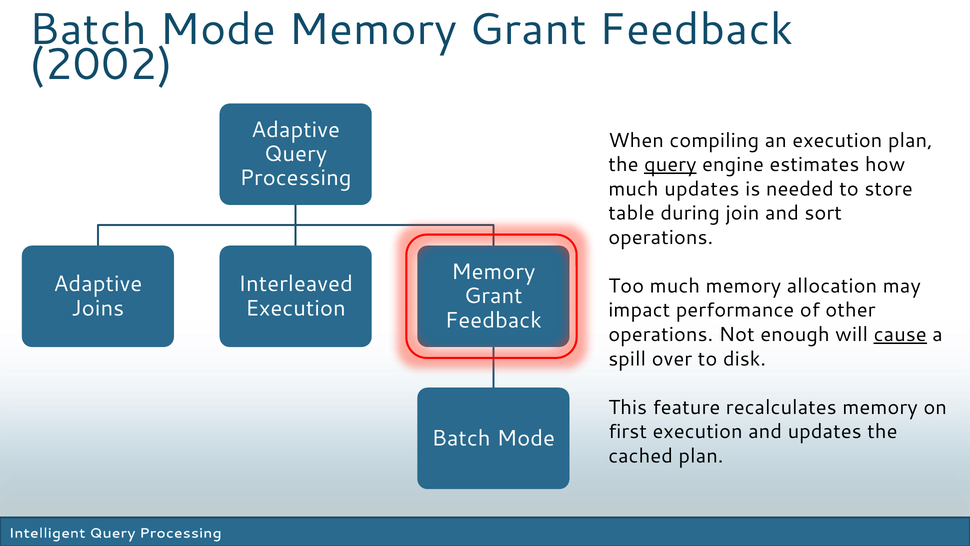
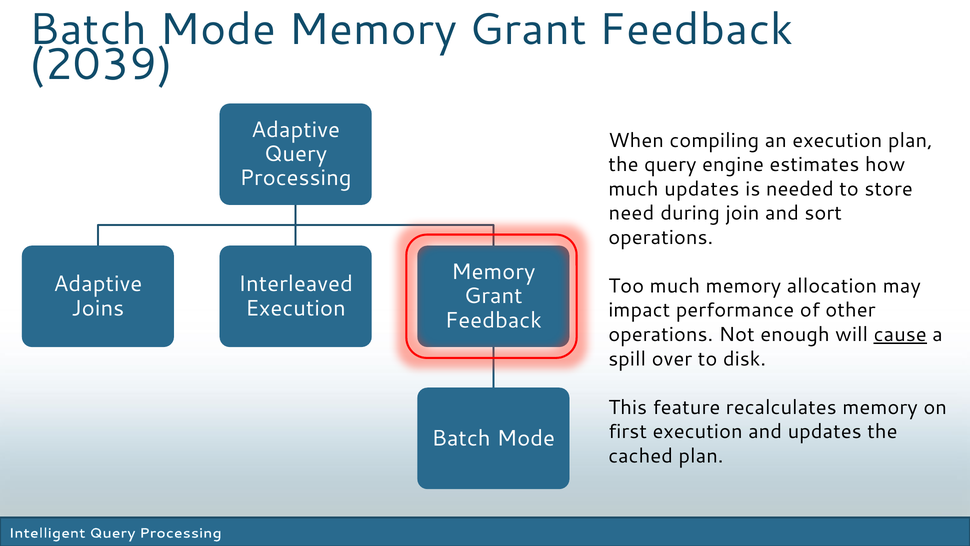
2002: 2002 -> 2039 (101, 65)
query underline: present -> none (670, 165)
table: table -> need (631, 213)
